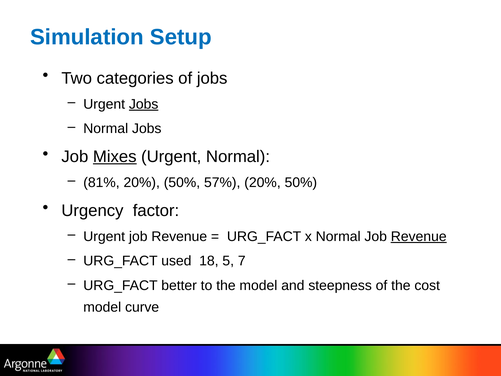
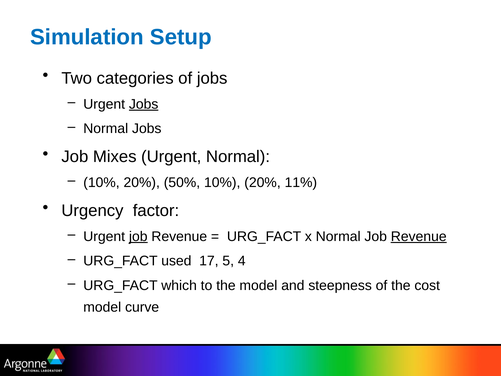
Mixes underline: present -> none (115, 157)
81%: 81% -> 10% (101, 182)
50% 57%: 57% -> 10% (222, 182)
50%: 50% -> 11% (301, 182)
job underline: none -> present (138, 236)
18: 18 -> 17 (209, 261)
7: 7 -> 4 (242, 261)
better: better -> which (179, 285)
